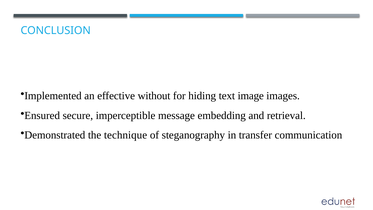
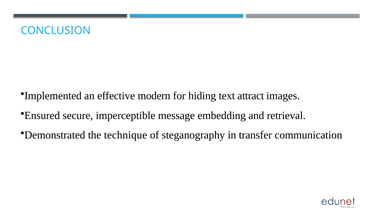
without: without -> modern (154, 96)
image: image -> attract (251, 96)
